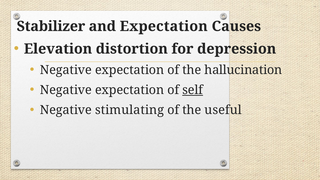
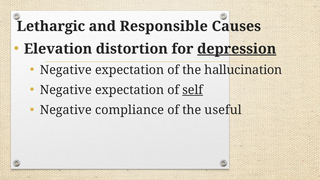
Stabilizer: Stabilizer -> Lethargic (51, 26)
and Expectation: Expectation -> Responsible (164, 26)
depression underline: none -> present (237, 49)
stimulating: stimulating -> compliance (130, 110)
